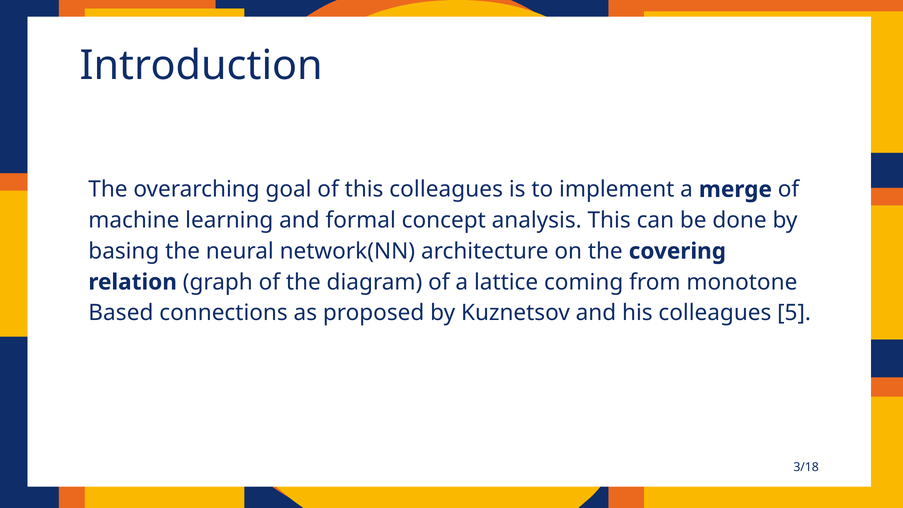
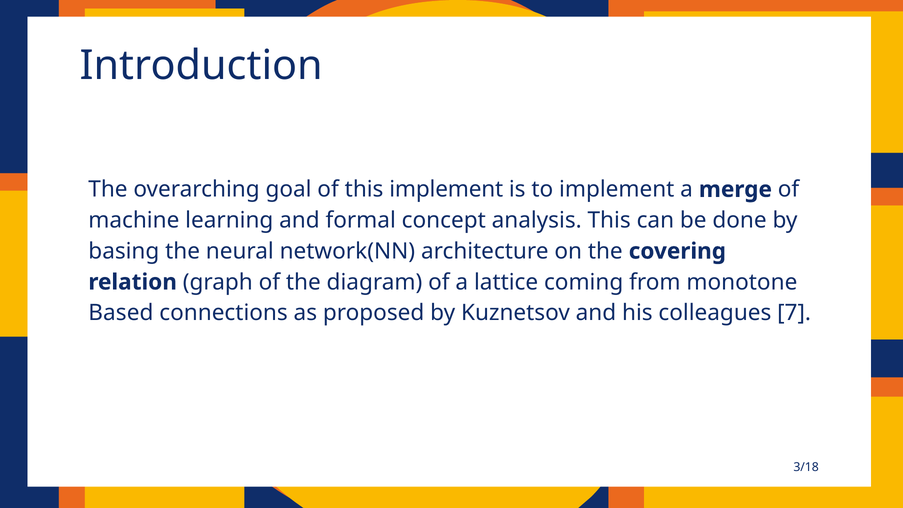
this colleagues: colleagues -> implement (446, 189)
5: 5 -> 7 (794, 313)
